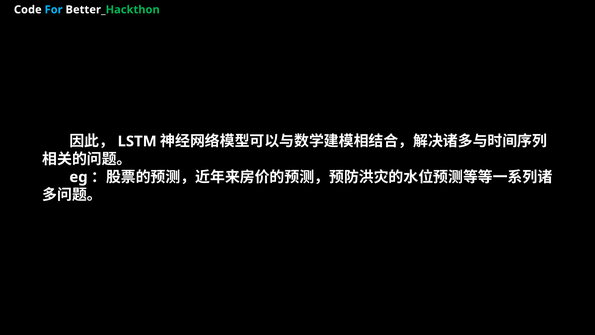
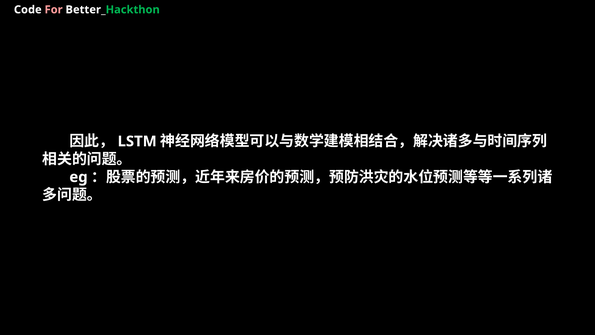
For colour: light blue -> pink (54, 10)
